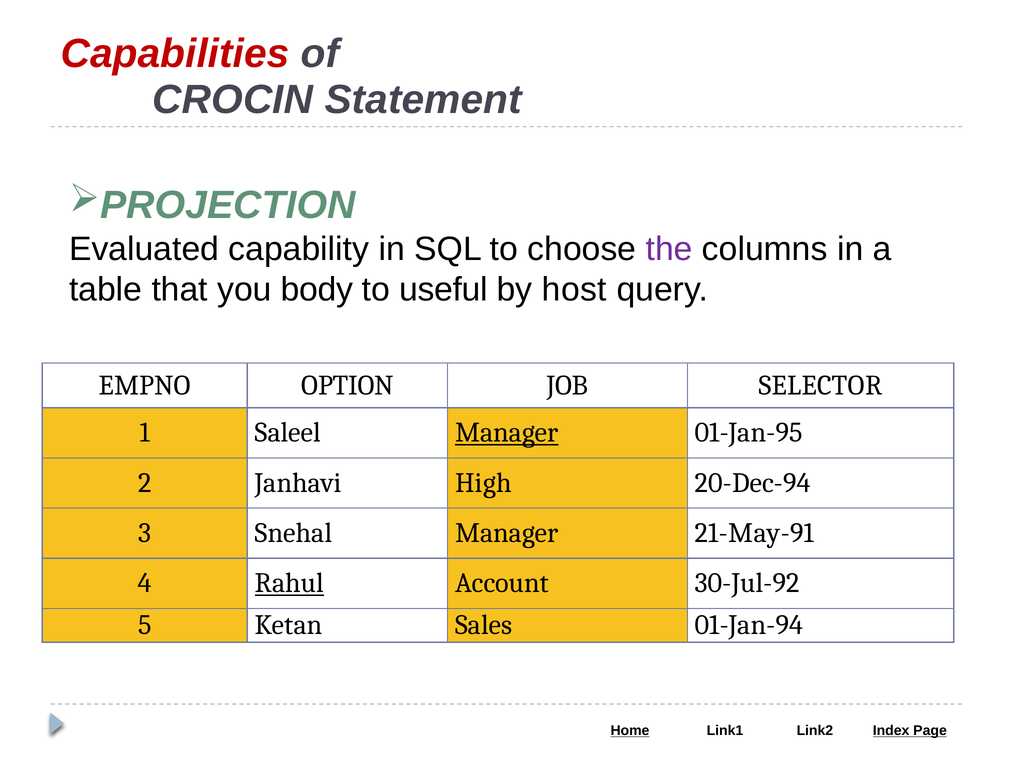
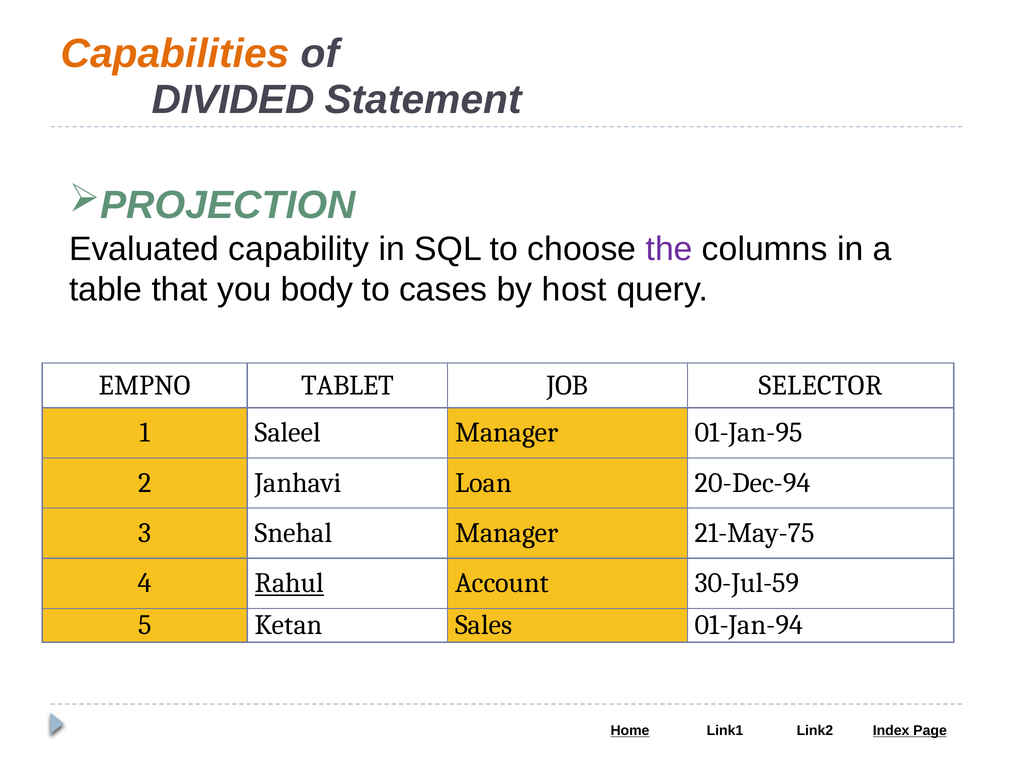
Capabilities colour: red -> orange (175, 54)
CROCIN: CROCIN -> DIVIDED (233, 100)
useful: useful -> cases (443, 289)
OPTION: OPTION -> TABLET (348, 385)
Manager underline: present -> none (507, 432)
High: High -> Loan (484, 483)
21-May-91: 21-May-91 -> 21-May-75 (755, 533)
30-Jul-92: 30-Jul-92 -> 30-Jul-59 (747, 583)
